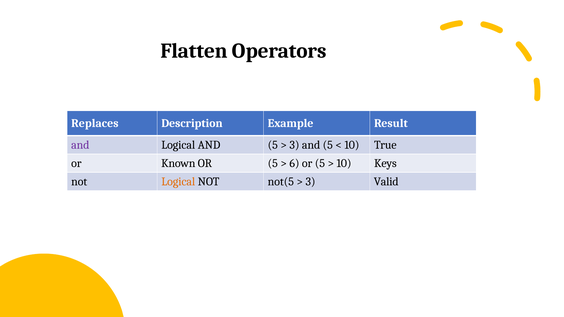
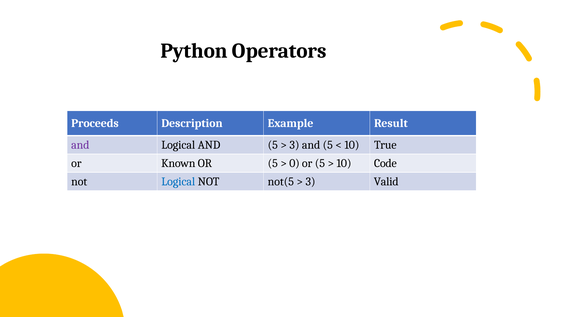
Flatten: Flatten -> Python (194, 51)
Replaces: Replaces -> Proceeds (95, 123)
6: 6 -> 0 (295, 163)
Keys: Keys -> Code (385, 163)
Logical colour: orange -> blue (178, 182)
